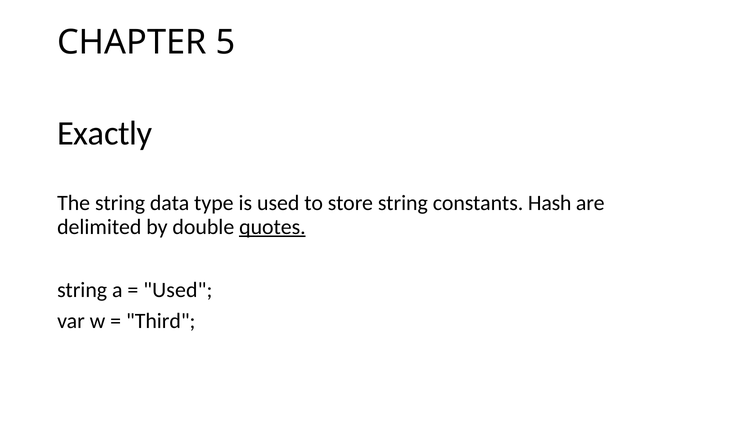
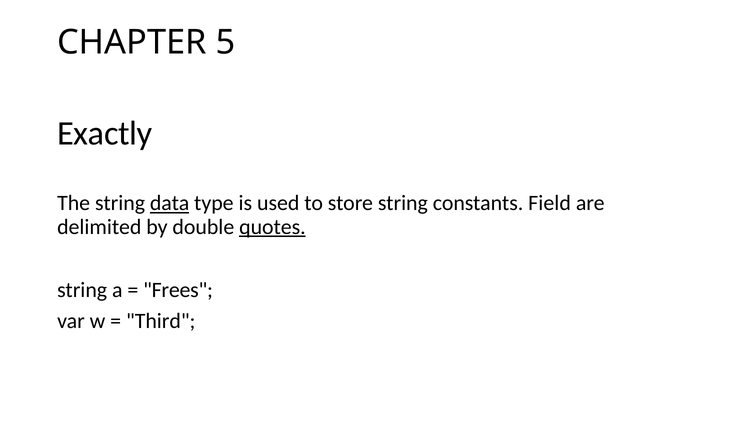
data underline: none -> present (170, 203)
Hash: Hash -> Field (550, 203)
Used: Used -> Frees (178, 290)
